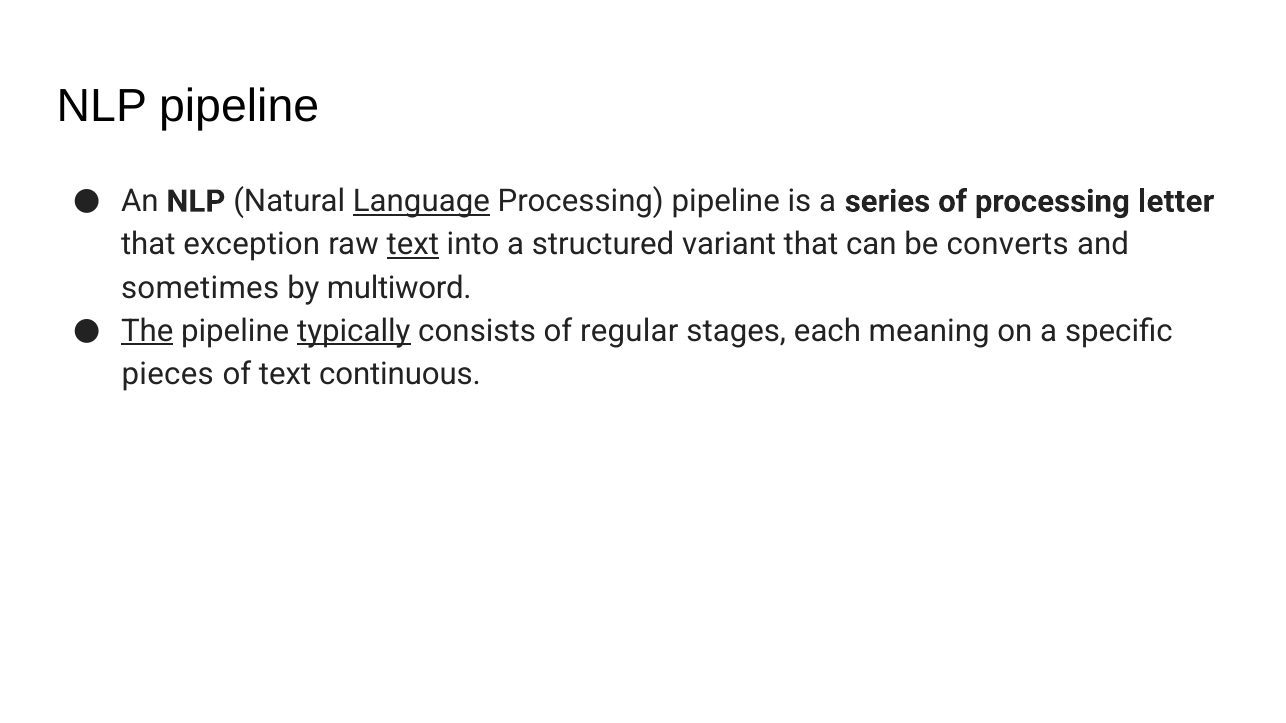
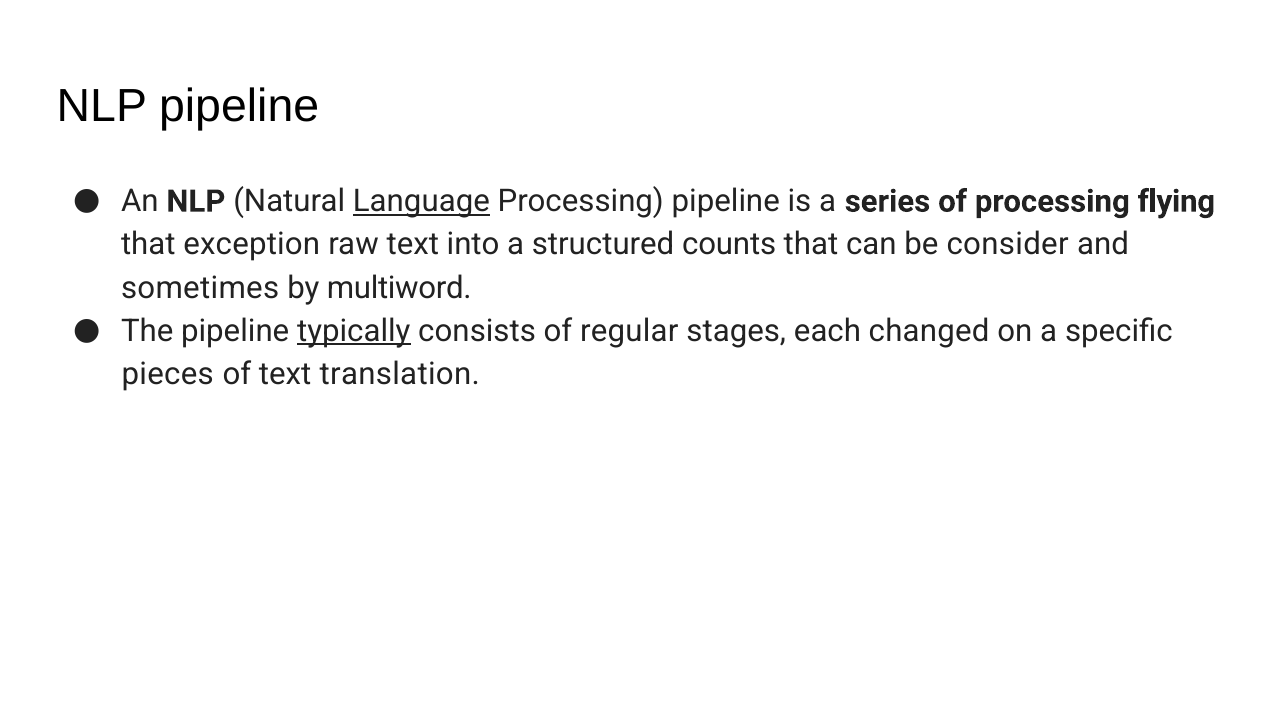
letter: letter -> flying (1176, 202)
text underline: present -> none (413, 245)
variant: variant -> counts (729, 245)
converts: converts -> consider (1008, 245)
The underline: present -> none (147, 331)
meaning: meaning -> changed (929, 331)
continuous: continuous -> translation (400, 374)
